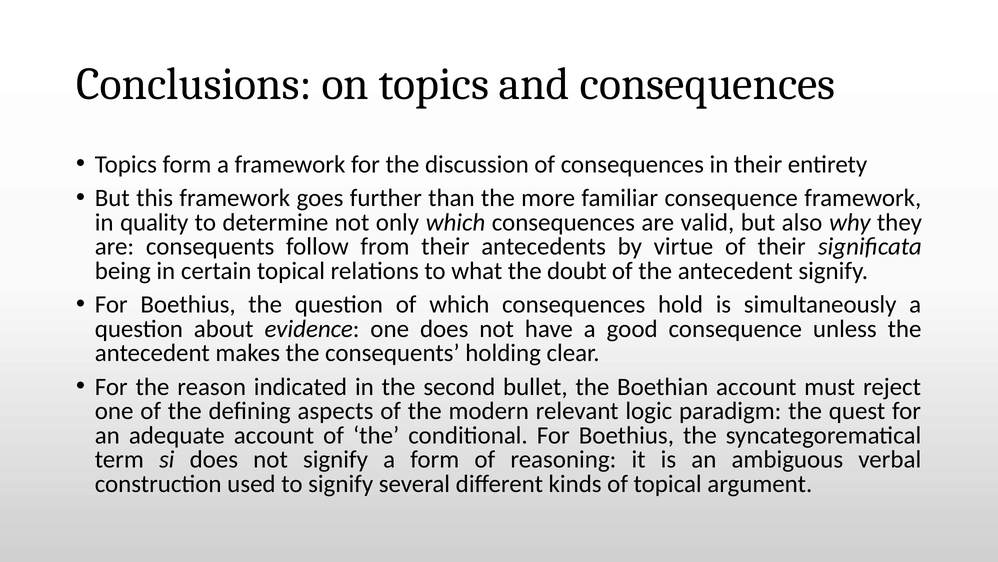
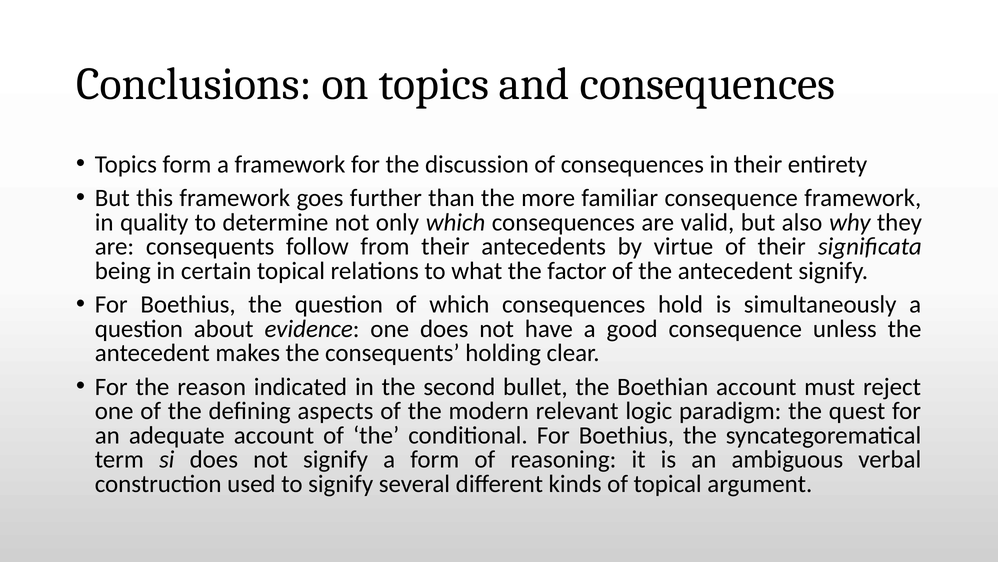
doubt: doubt -> factor (577, 271)
